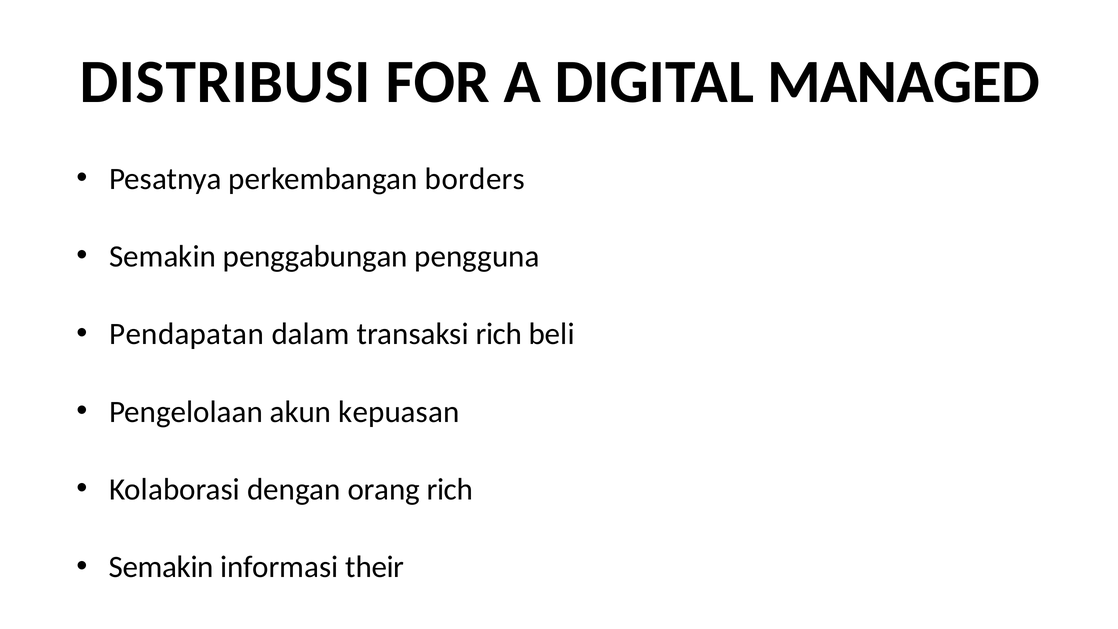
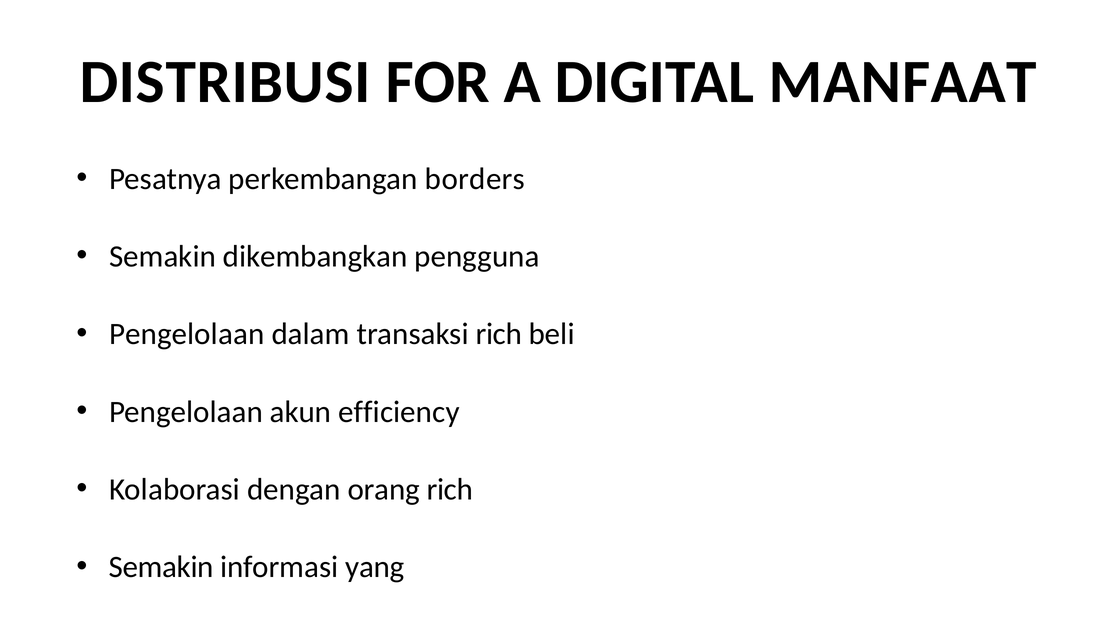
MANAGED: MANAGED -> MANFAAT (903, 82)
penggabungan: penggabungan -> dikembangkan (315, 256)
Pendapatan: Pendapatan -> Pengelolaan (187, 334)
kepuasan: kepuasan -> efficiency (399, 412)
their: their -> yang (375, 567)
